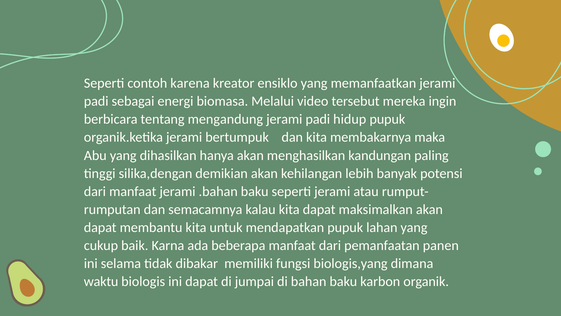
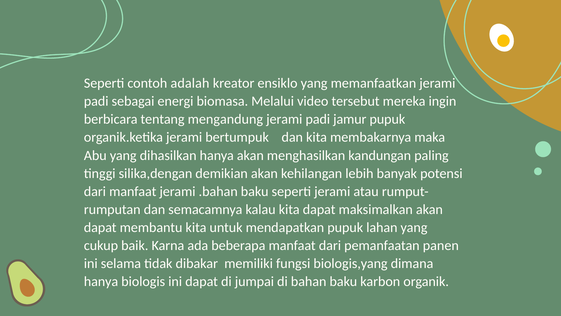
karena: karena -> adalah (190, 83)
hidup: hidup -> jamur (350, 119)
waktu: waktu -> hanya (101, 281)
